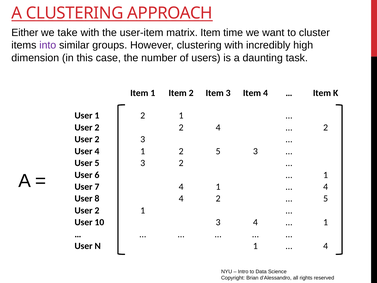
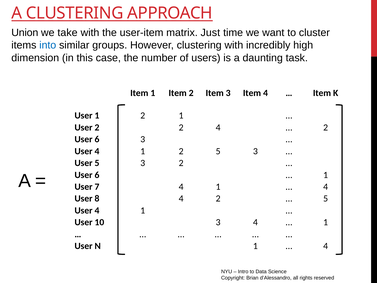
Either: Either -> Union (25, 33)
matrix Item: Item -> Just (210, 33)
into colour: purple -> blue (48, 45)
2: 2 -> 6 (97, 139)
2: 2 -> 4 (97, 210)
